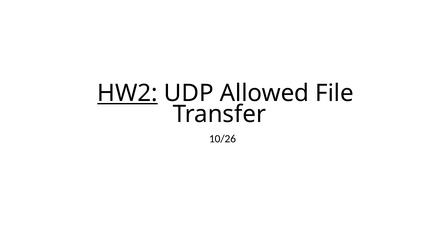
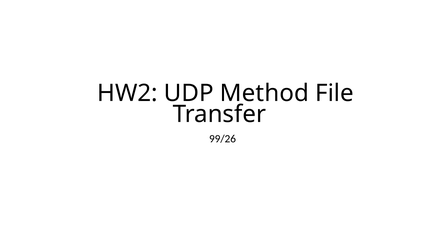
HW2 underline: present -> none (128, 93)
Allowed: Allowed -> Method (264, 93)
10/26: 10/26 -> 99/26 (223, 139)
